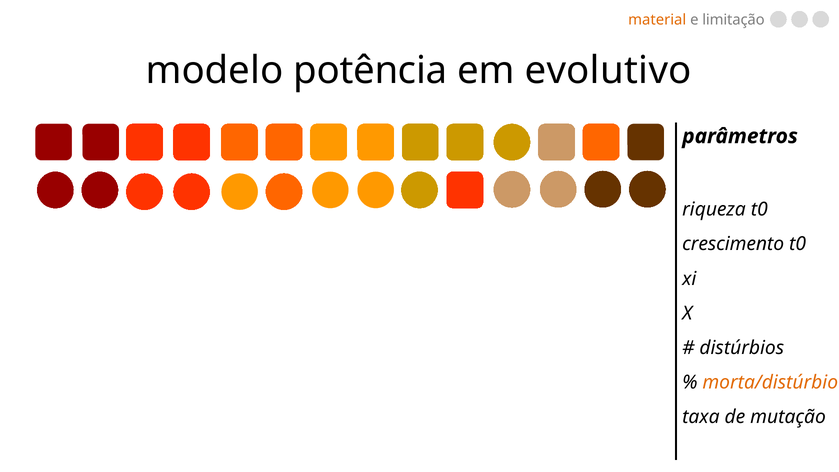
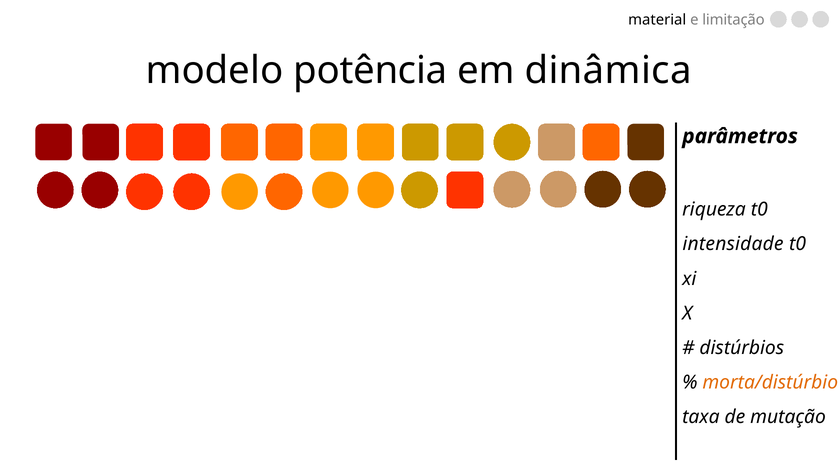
material colour: orange -> black (657, 20)
evolutivo: evolutivo -> dinâmica (608, 70)
crescimento: crescimento -> intensidade (733, 244)
